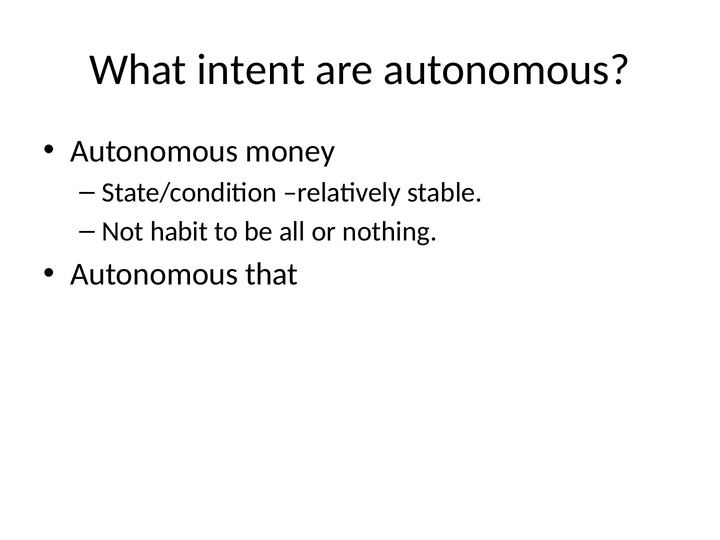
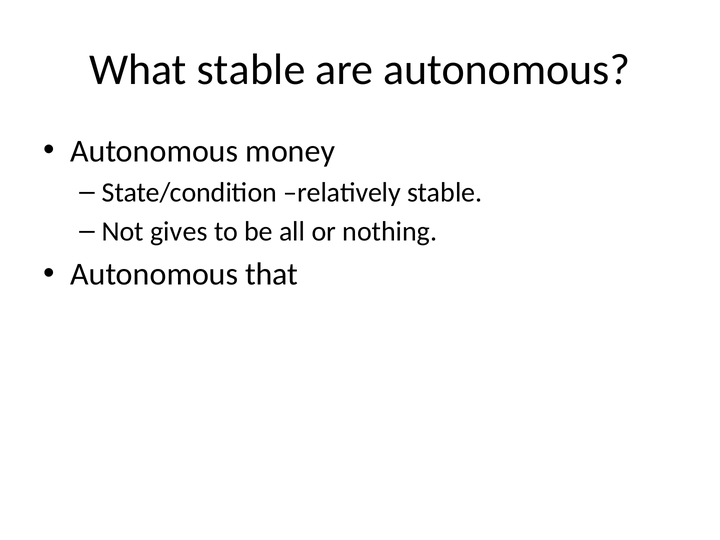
What intent: intent -> stable (251, 70)
habit: habit -> gives (179, 232)
